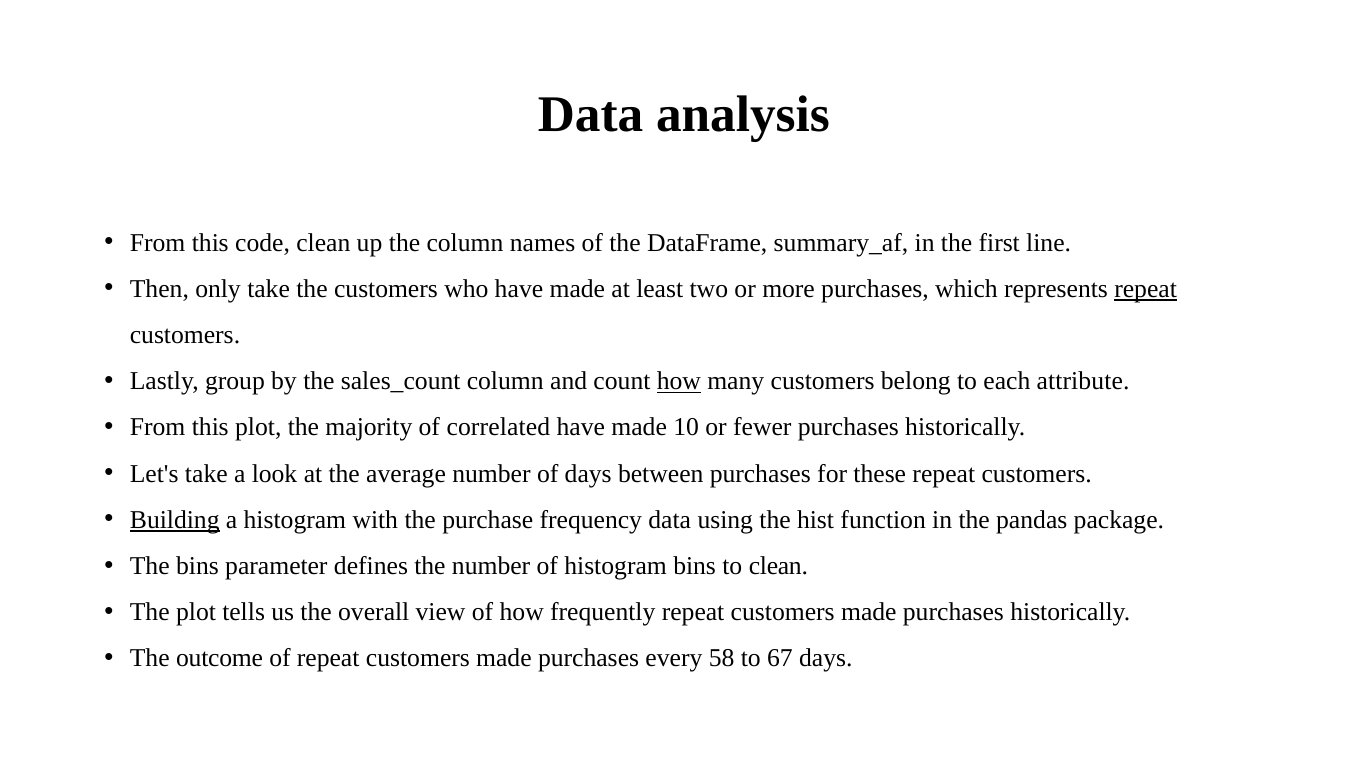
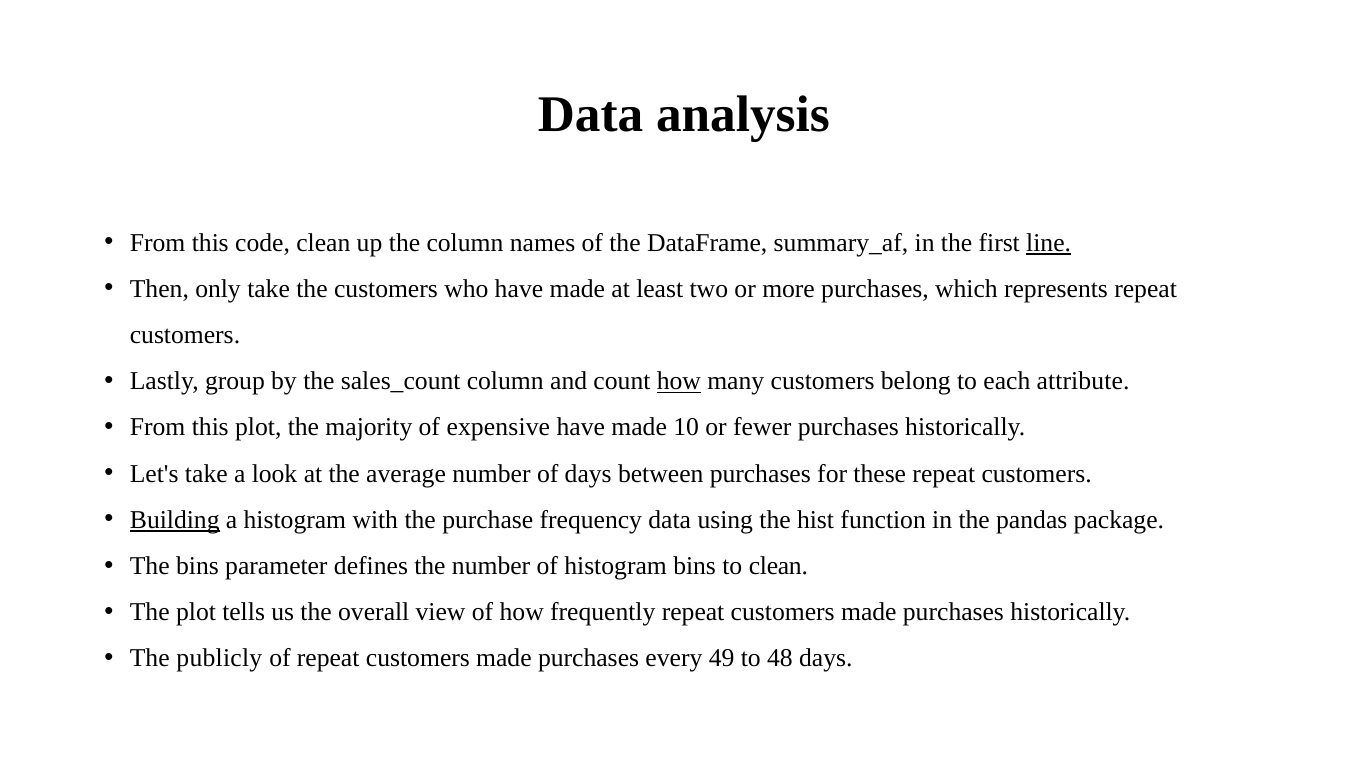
line underline: none -> present (1049, 243)
repeat underline: present -> none (1146, 289)
correlated: correlated -> expensive (498, 427)
outcome: outcome -> publicly (219, 658)
58: 58 -> 49 (722, 658)
67: 67 -> 48 (780, 658)
